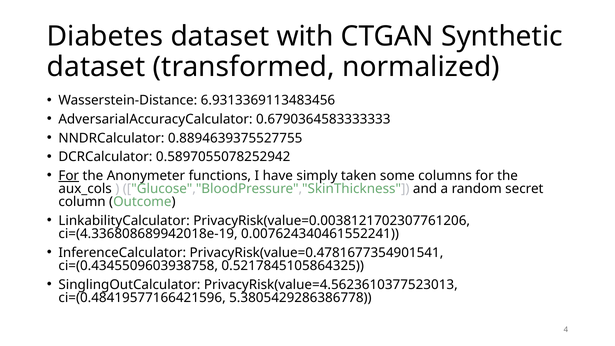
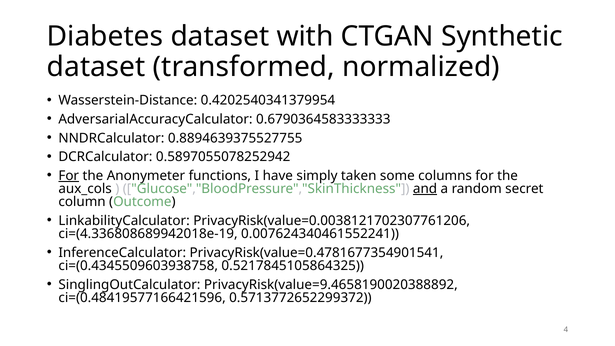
6.9313369113483456: 6.9313369113483456 -> 0.4202540341379954 (268, 100)
and underline: none -> present (425, 189)
PrivacyRisk(value=4.5623610377523013: PrivacyRisk(value=4.5623610377523013 -> PrivacyRisk(value=9.4658190020388892 (331, 285)
5.3805429286386778: 5.3805429286386778 -> 0.5713772652299372 (300, 298)
